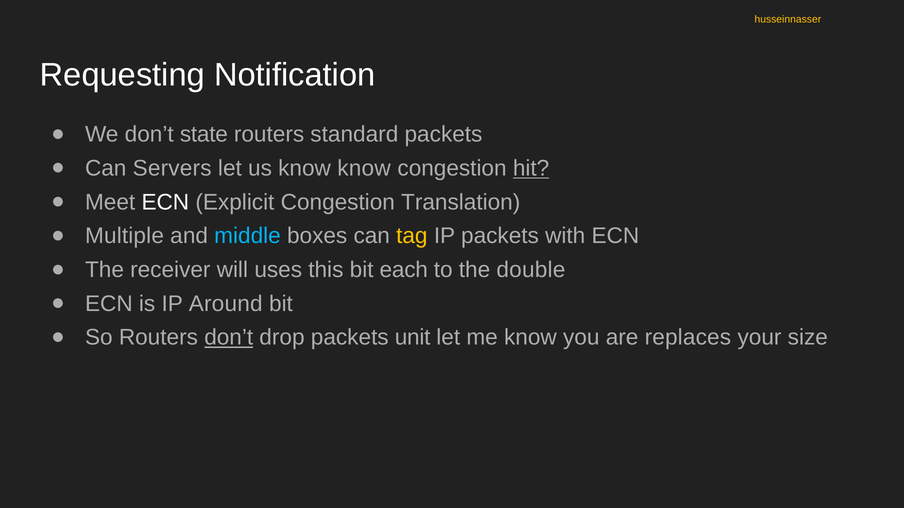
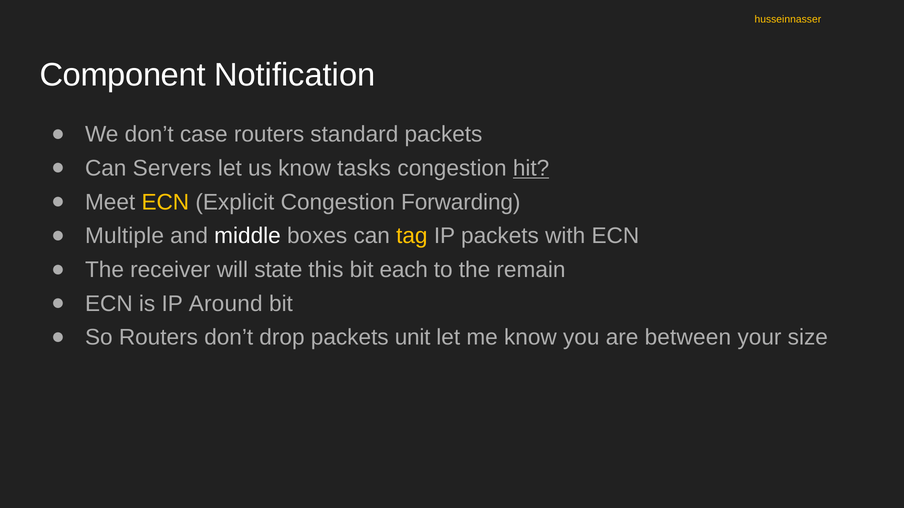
Requesting: Requesting -> Component (123, 75)
state: state -> case (204, 135)
know know: know -> tasks (364, 168)
ECN colour: white -> yellow (165, 202)
Translation: Translation -> Forwarding (461, 202)
middle colour: light blue -> white (248, 236)
uses: uses -> state (278, 270)
double: double -> remain (531, 270)
don’t underline: present -> none (229, 338)
replaces: replaces -> between (688, 338)
